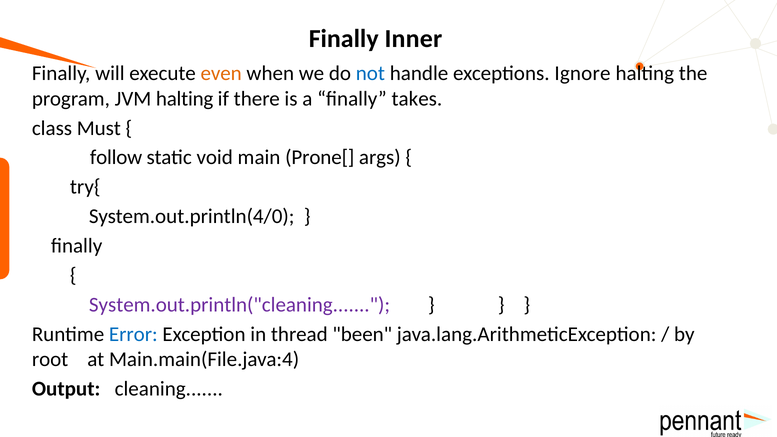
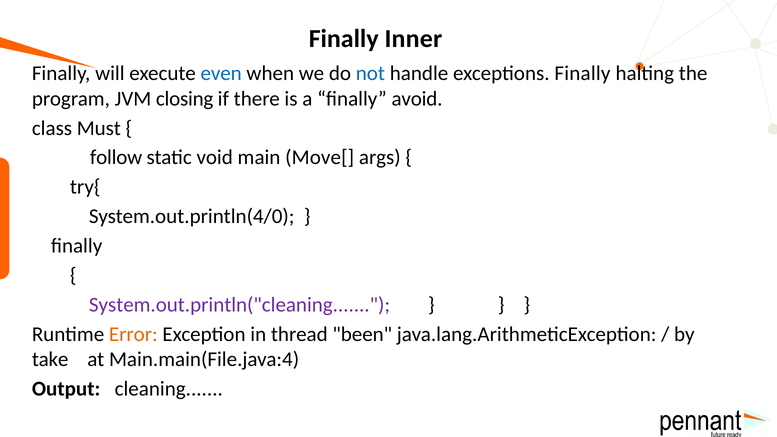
even colour: orange -> blue (221, 73)
exceptions Ignore: Ignore -> Finally (582, 73)
JVM halting: halting -> closing (185, 99)
takes: takes -> avoid (417, 99)
Prone[: Prone[ -> Move[ (320, 158)
Error colour: blue -> orange (133, 334)
root: root -> take (50, 359)
